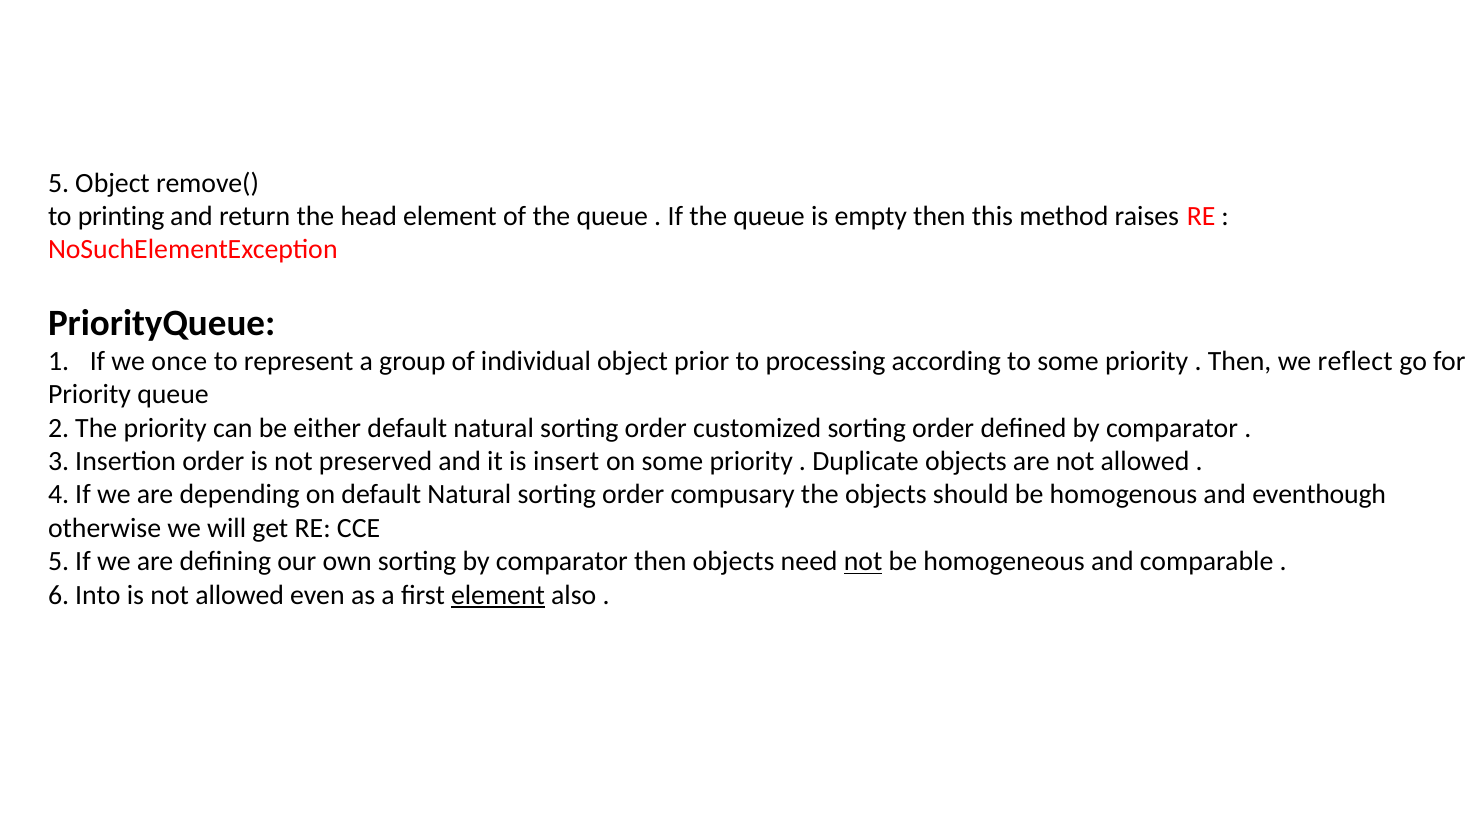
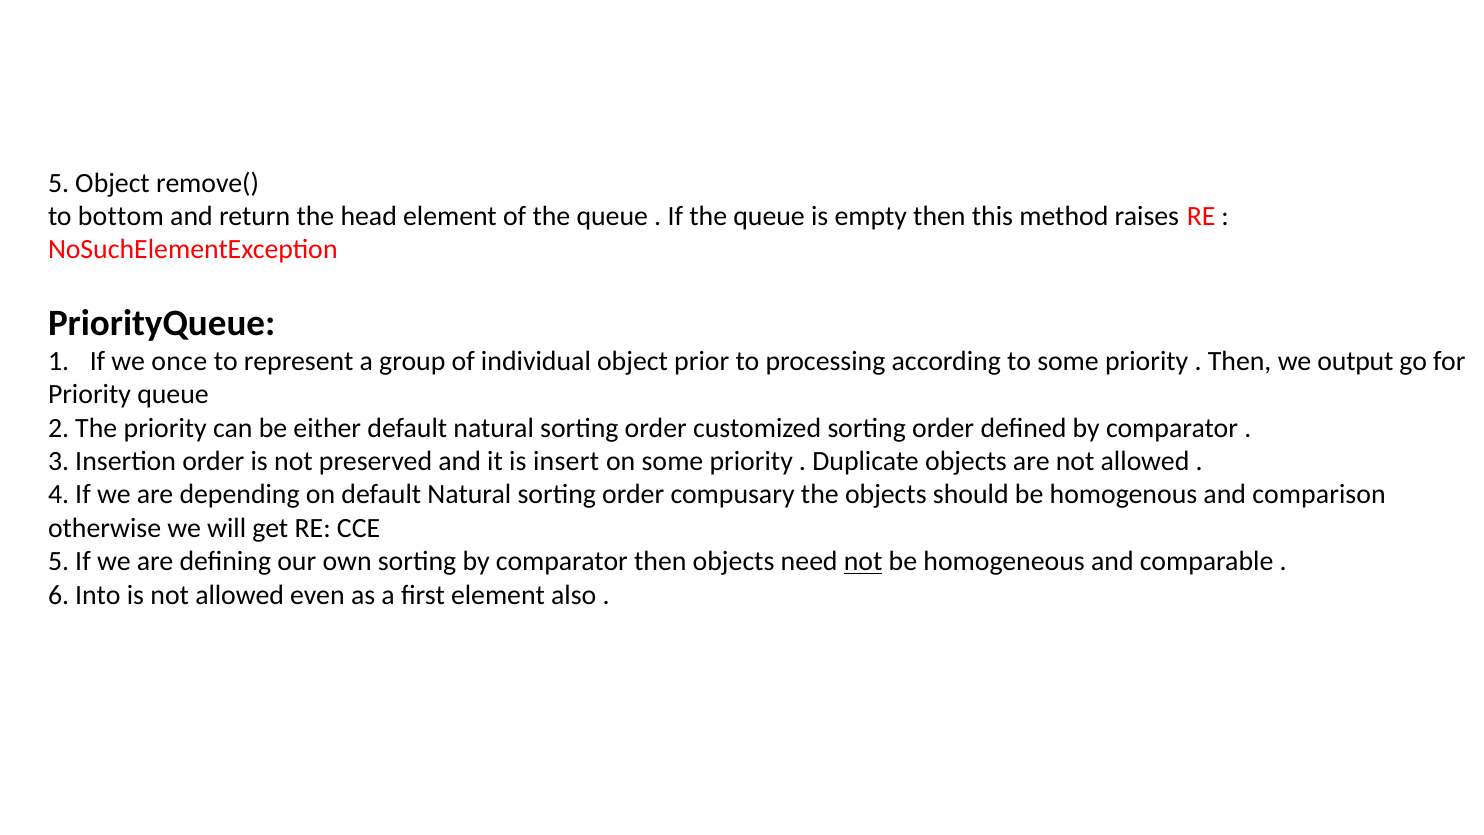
printing: printing -> bottom (121, 216)
reflect: reflect -> output (1355, 361)
eventhough: eventhough -> comparison (1319, 495)
element underline: present -> none (498, 595)
